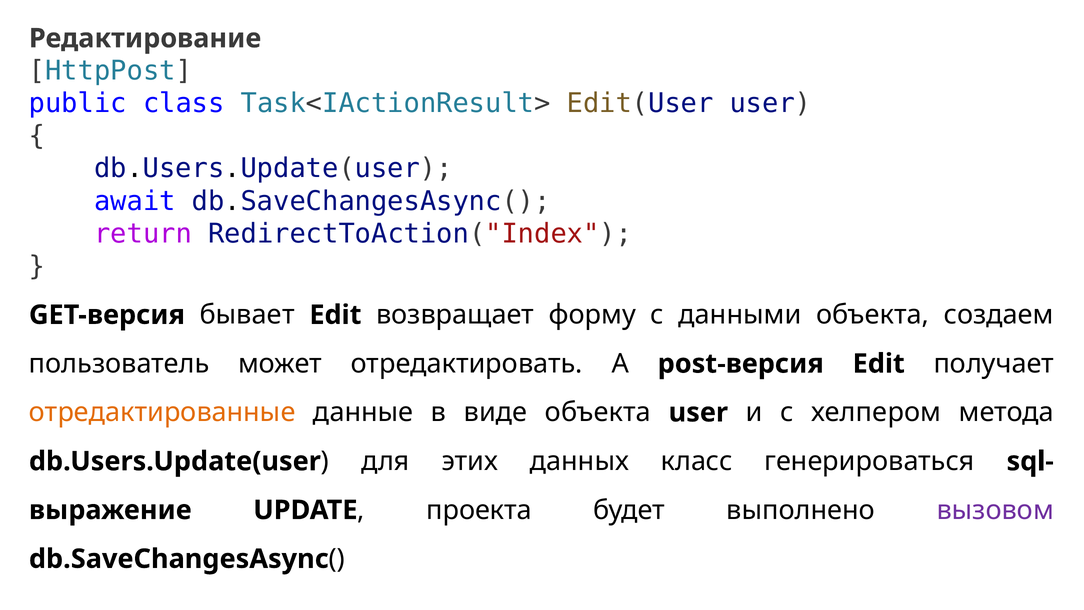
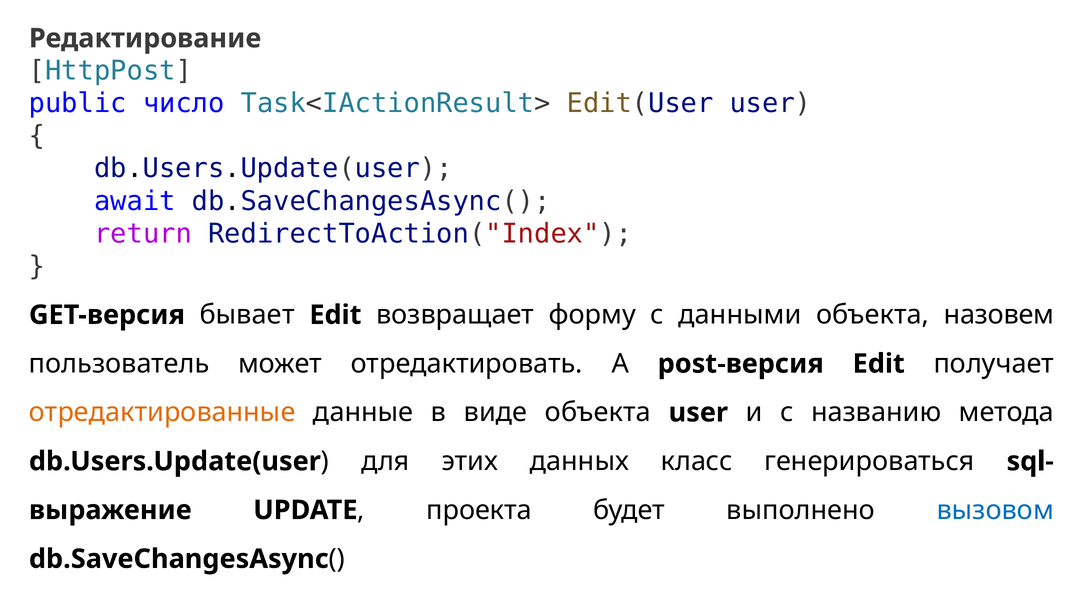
class: class -> число (184, 103)
создаем: создаем -> назовем (999, 315)
хелпером: хелпером -> названию (876, 412)
вызовом colour: purple -> blue (995, 510)
